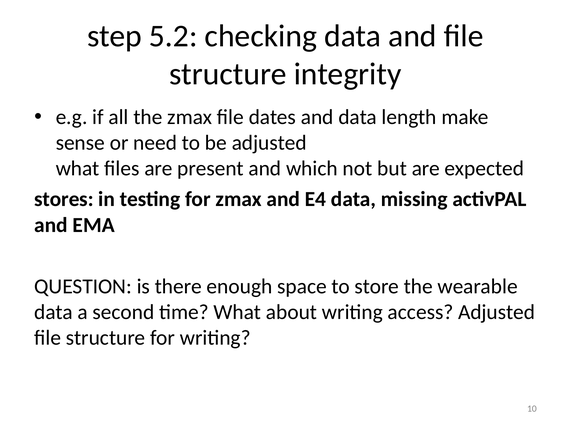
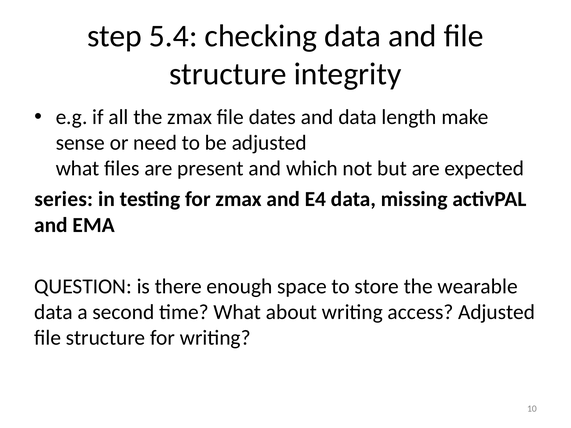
5.2: 5.2 -> 5.4 (173, 36)
stores: stores -> series (64, 199)
